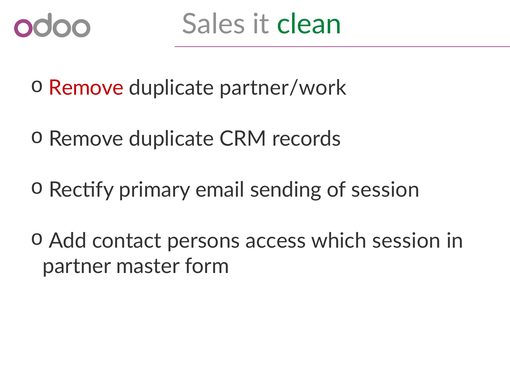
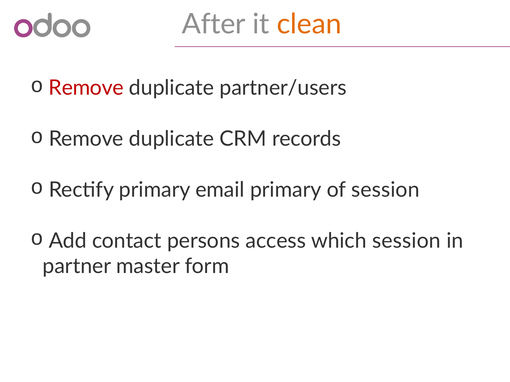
Sales: Sales -> After (214, 24)
clean colour: green -> orange (309, 24)
partner/work: partner/work -> partner/users (283, 88)
email sending: sending -> primary (286, 190)
